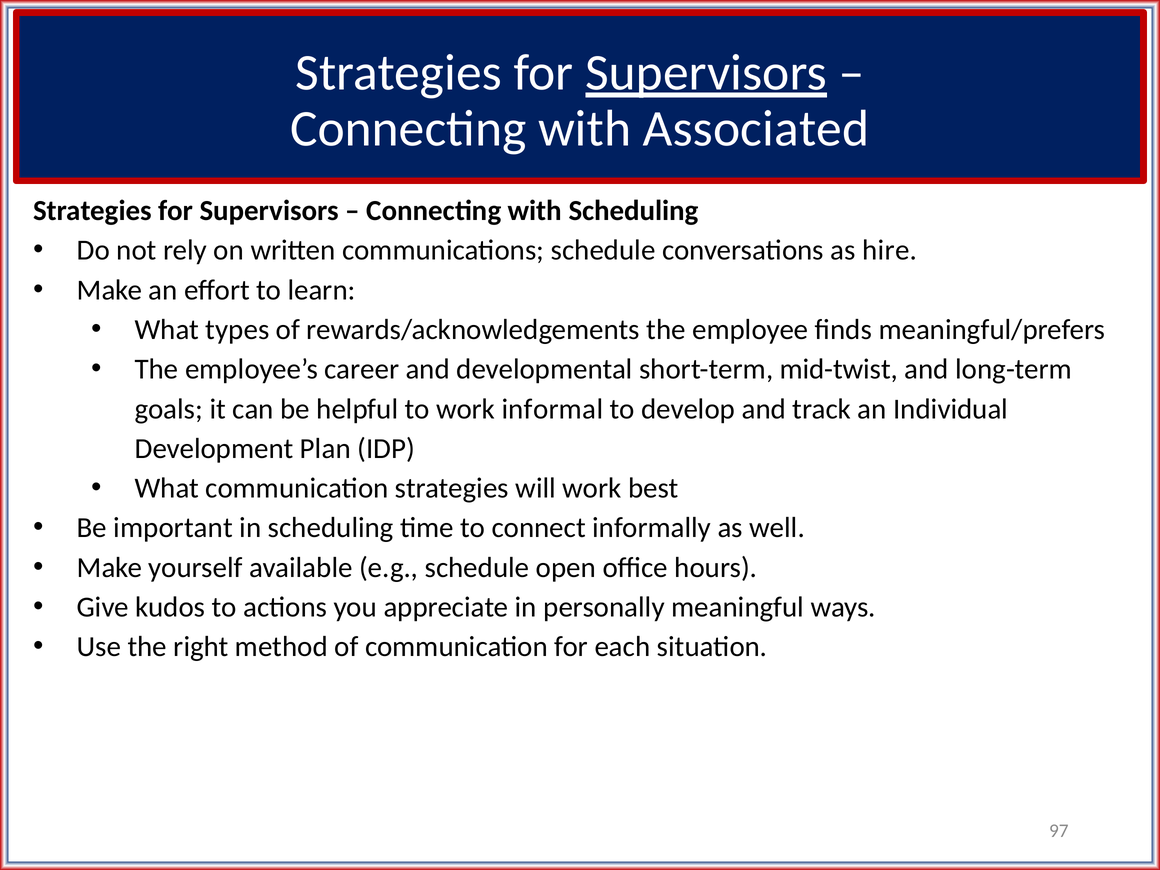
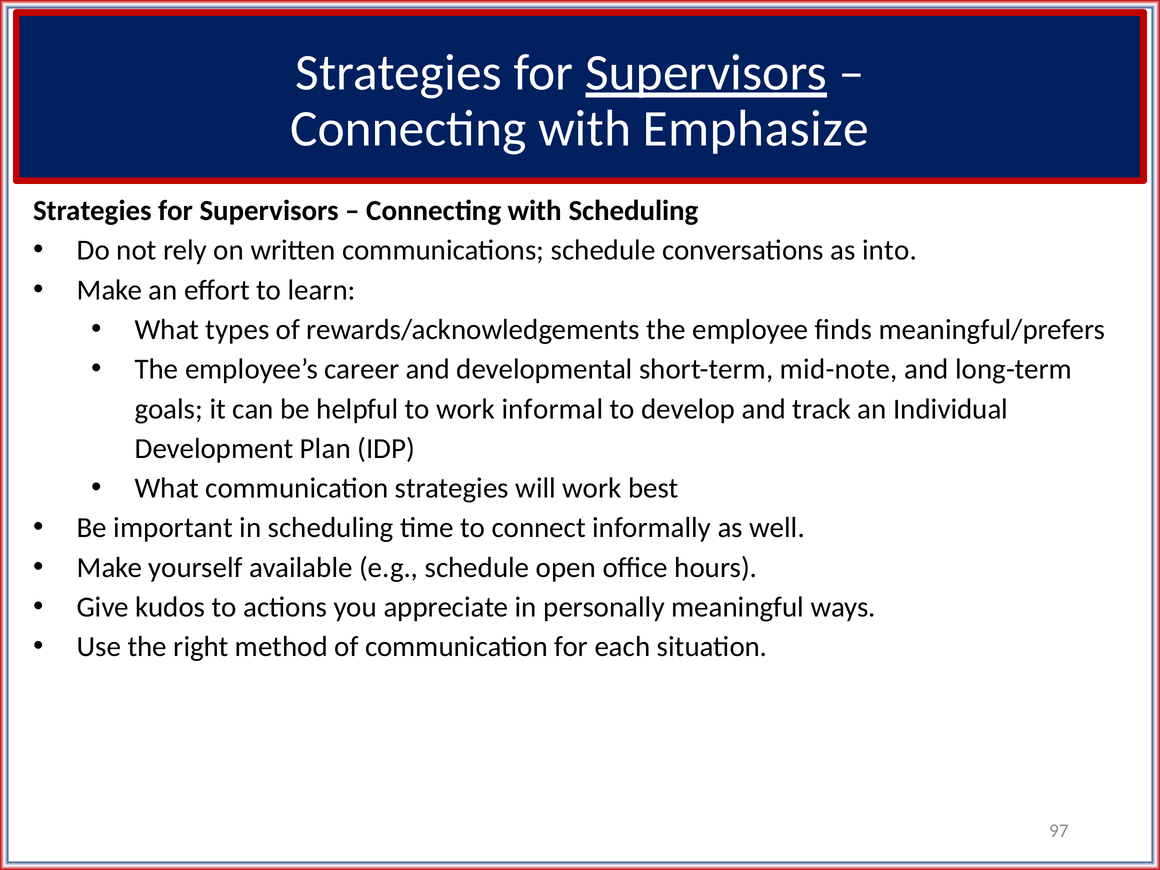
Associated: Associated -> Emphasize (756, 129)
hire: hire -> into (890, 250)
mid-twist: mid-twist -> mid-note (839, 369)
